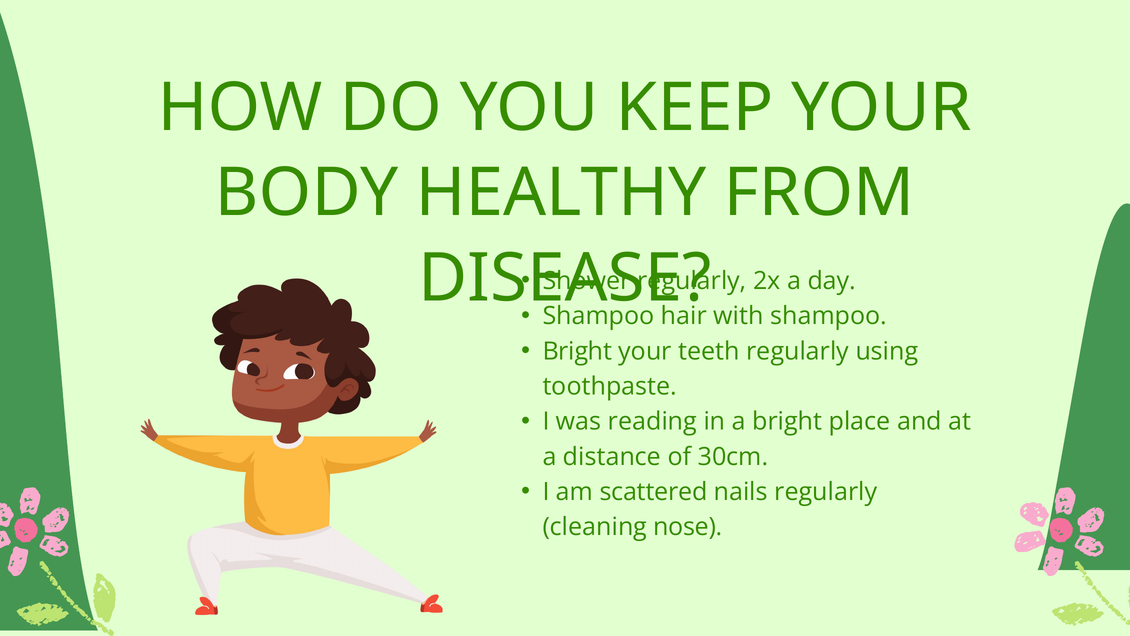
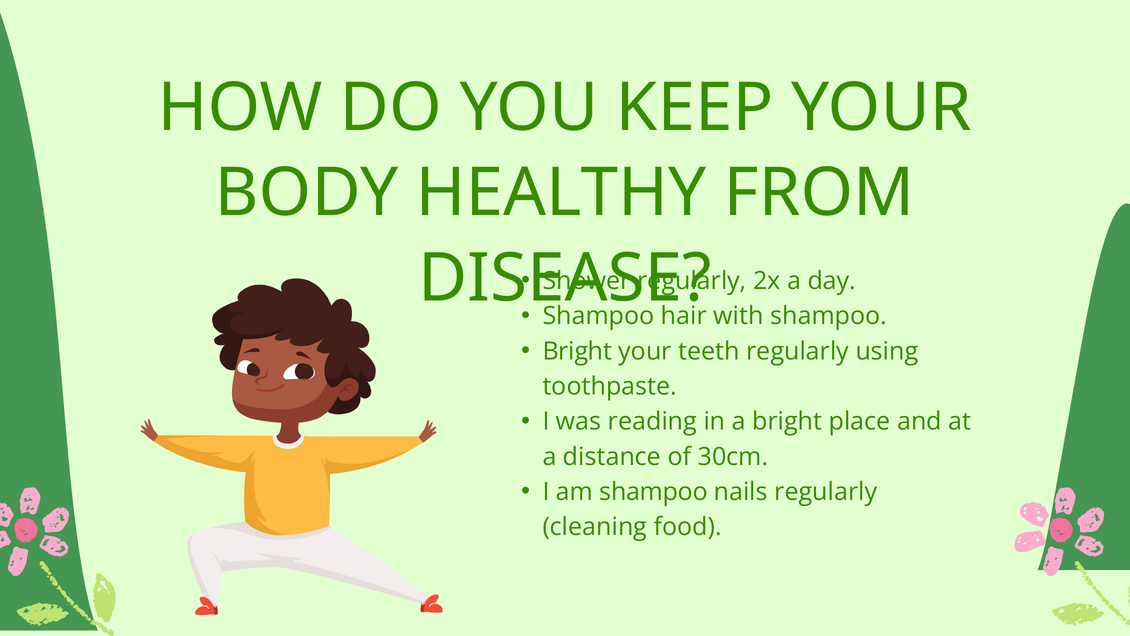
am scattered: scattered -> shampoo (654, 492)
nose: nose -> food (688, 527)
